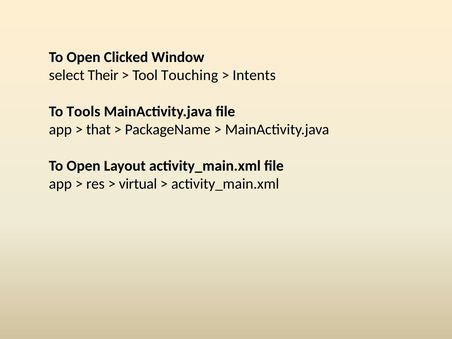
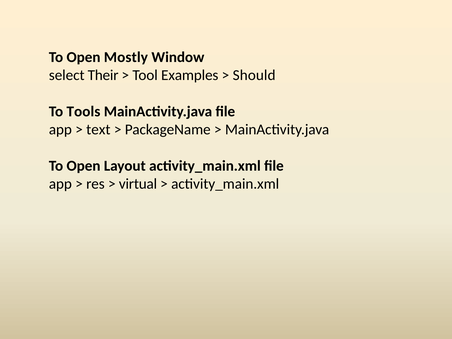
Clicked: Clicked -> Mostly (126, 57)
Touching: Touching -> Examples (190, 75)
Intents: Intents -> Should (254, 75)
that: that -> text (98, 130)
